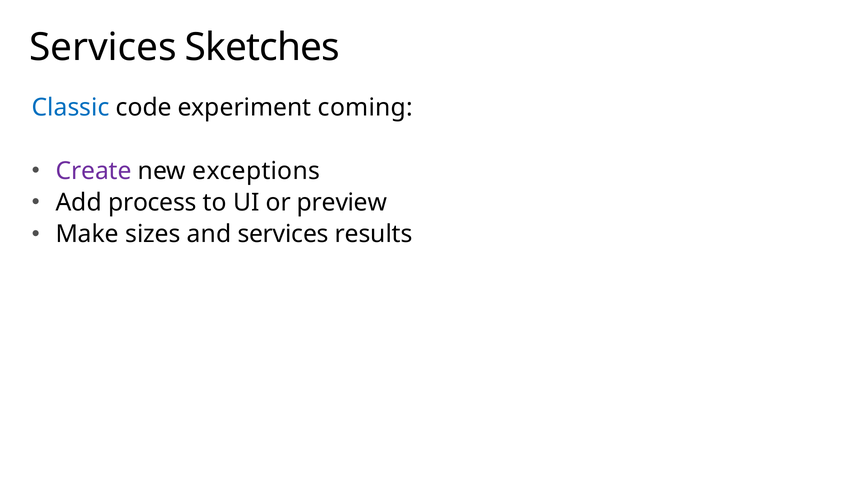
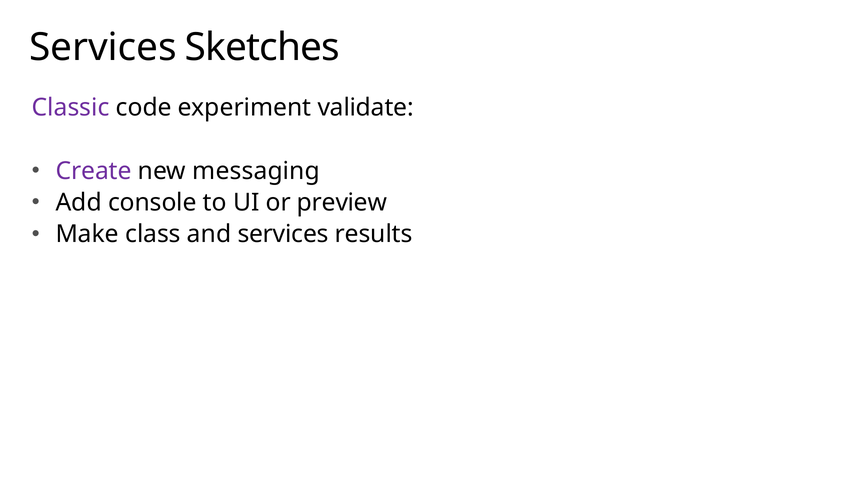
Classic colour: blue -> purple (71, 108)
coming: coming -> validate (366, 108)
exceptions: exceptions -> messaging (256, 171)
process: process -> console (152, 203)
sizes: sizes -> class (153, 234)
